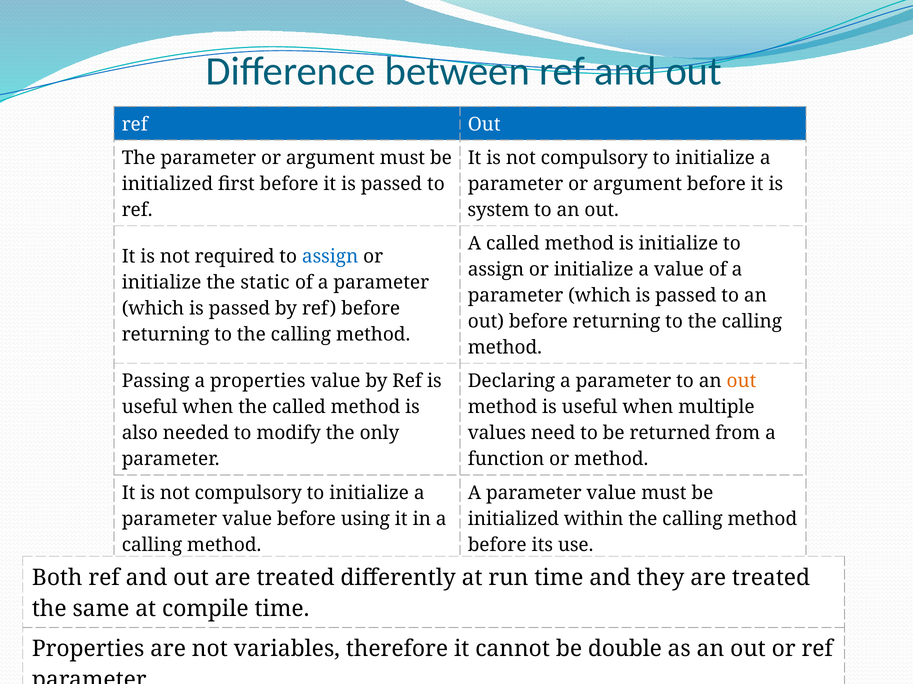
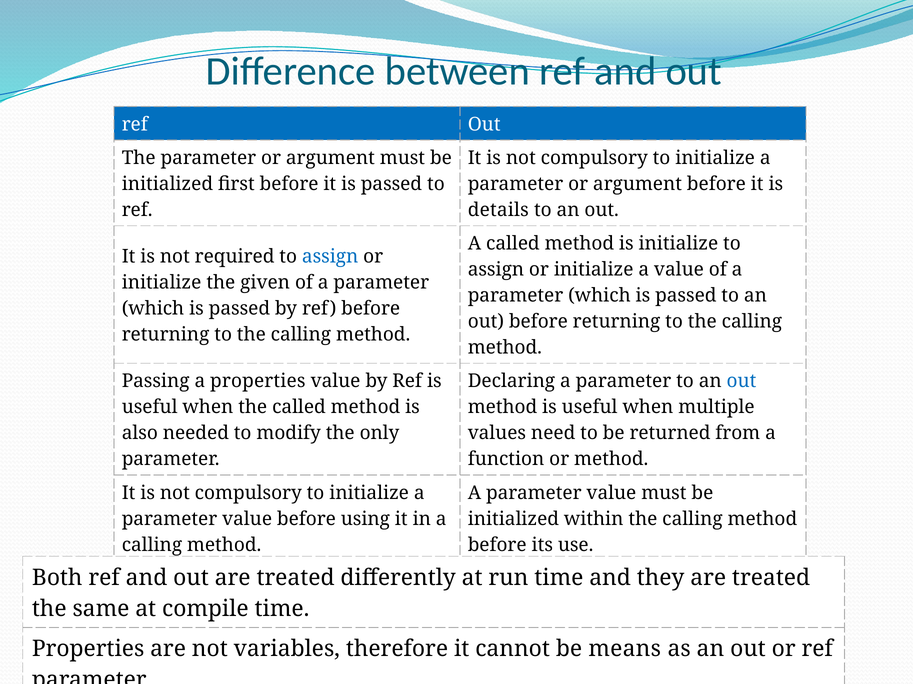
system: system -> details (498, 210)
static: static -> given (265, 283)
out colour: orange -> blue (741, 382)
double: double -> means (625, 650)
